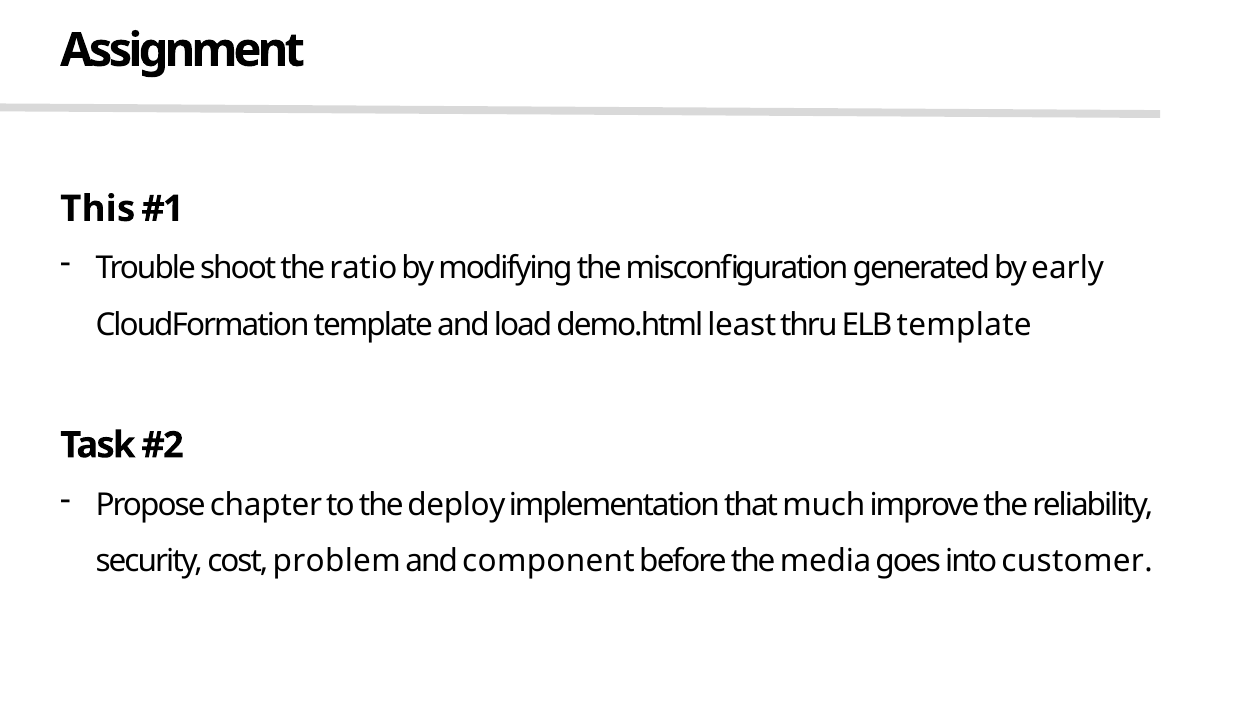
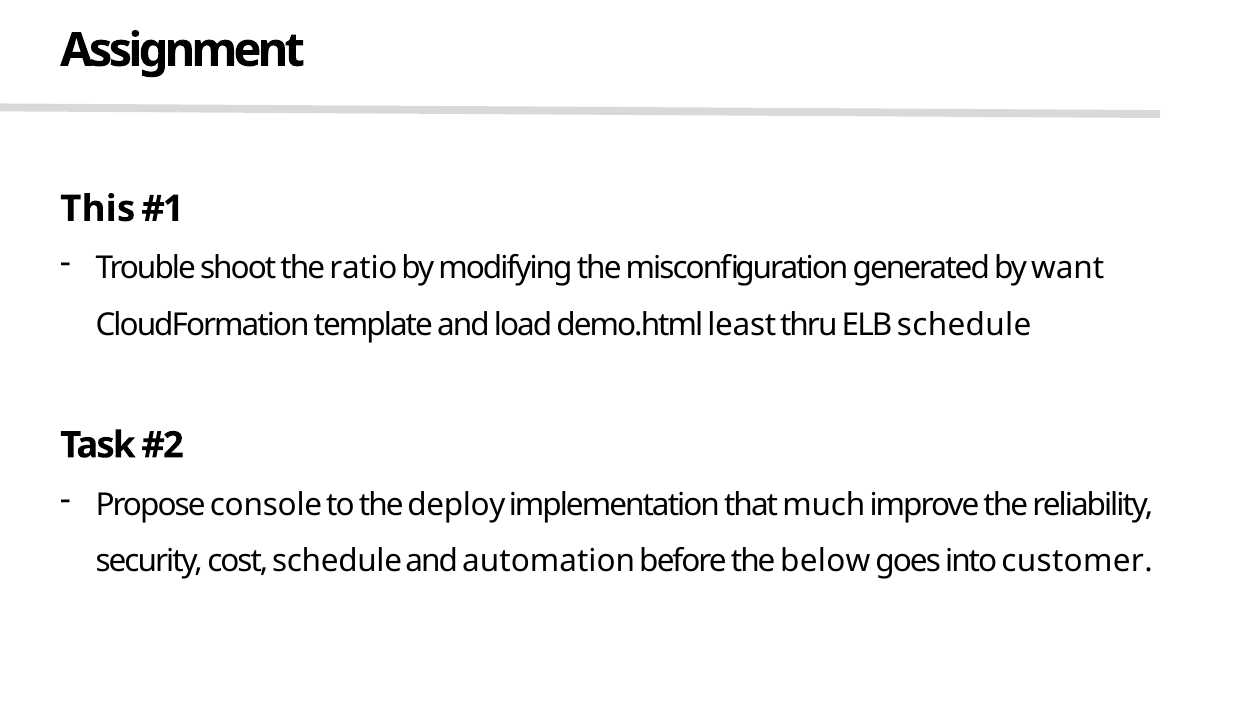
early: early -> want (1068, 268)
ELB template: template -> schedule (964, 325)
chapter: chapter -> console (266, 505)
cost problem: problem -> schedule (337, 561)
component: component -> automation (549, 561)
media: media -> below (825, 561)
